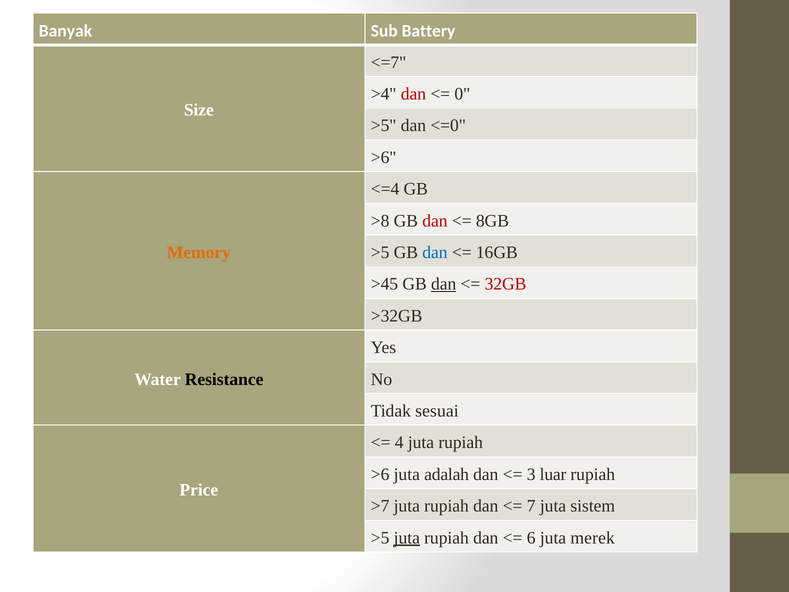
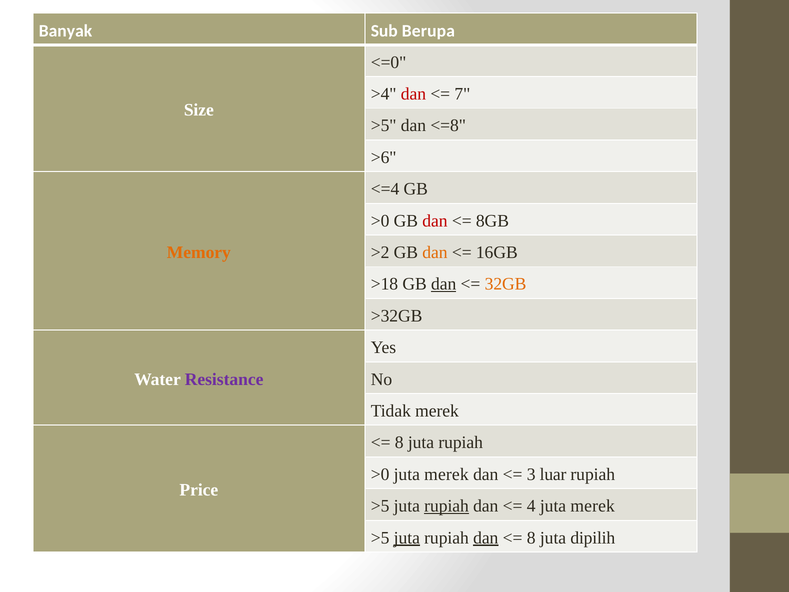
Battery: Battery -> Berupa (428, 31)
<=7: <=7 -> <=0 (389, 62)
0: 0 -> 7 (462, 94)
<=0: <=0 -> <=8 (448, 126)
>8: >8 -> >0 (380, 221)
>5: >5 -> >2 (380, 252)
dan colour: blue -> orange (435, 252)
>45: >45 -> >18 (384, 284)
32GB colour: red -> orange (506, 284)
Resistance colour: black -> purple (224, 379)
Tidak sesuai: sesuai -> merek (437, 411)
4: 4 -> 8 (399, 442)
>6: >6 -> >0 (380, 474)
adalah: adalah -> merek (446, 474)
>7: >7 -> >5 (380, 506)
rupiah underline: none -> present (447, 506)
7: 7 -> 4 (531, 506)
sistem: sistem -> merek (593, 506)
dan underline: none -> present (486, 538)
6: 6 -> 8 (531, 538)
merek: merek -> dipilih (593, 538)
